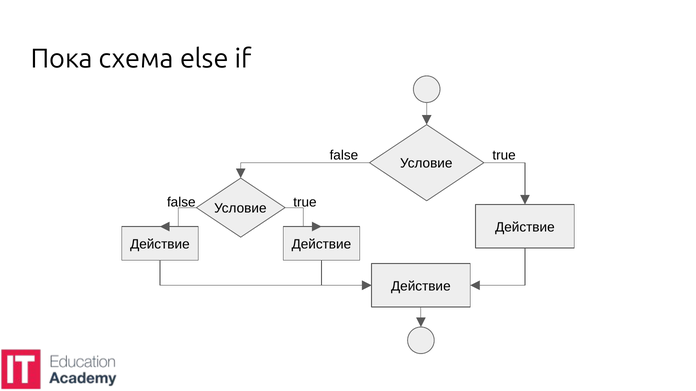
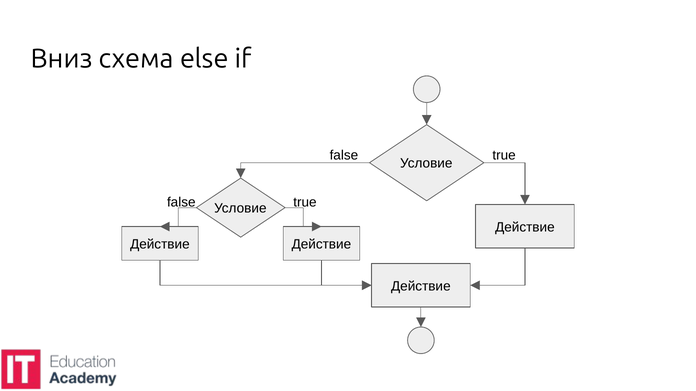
Пока: Пока -> Вниз (62, 59)
